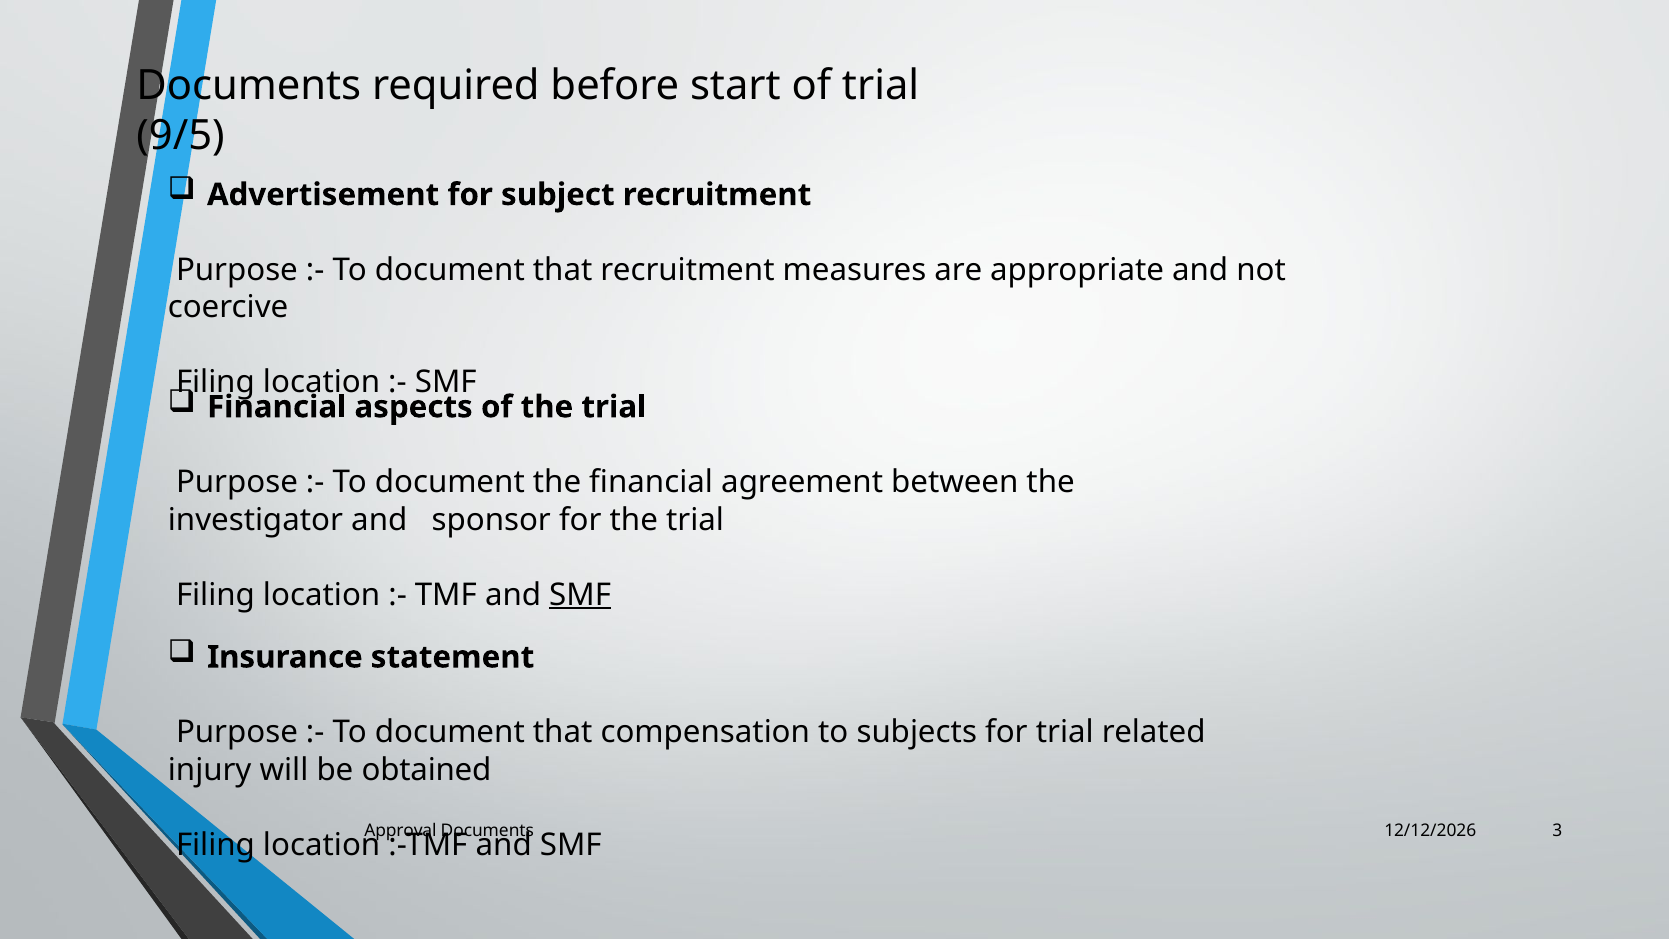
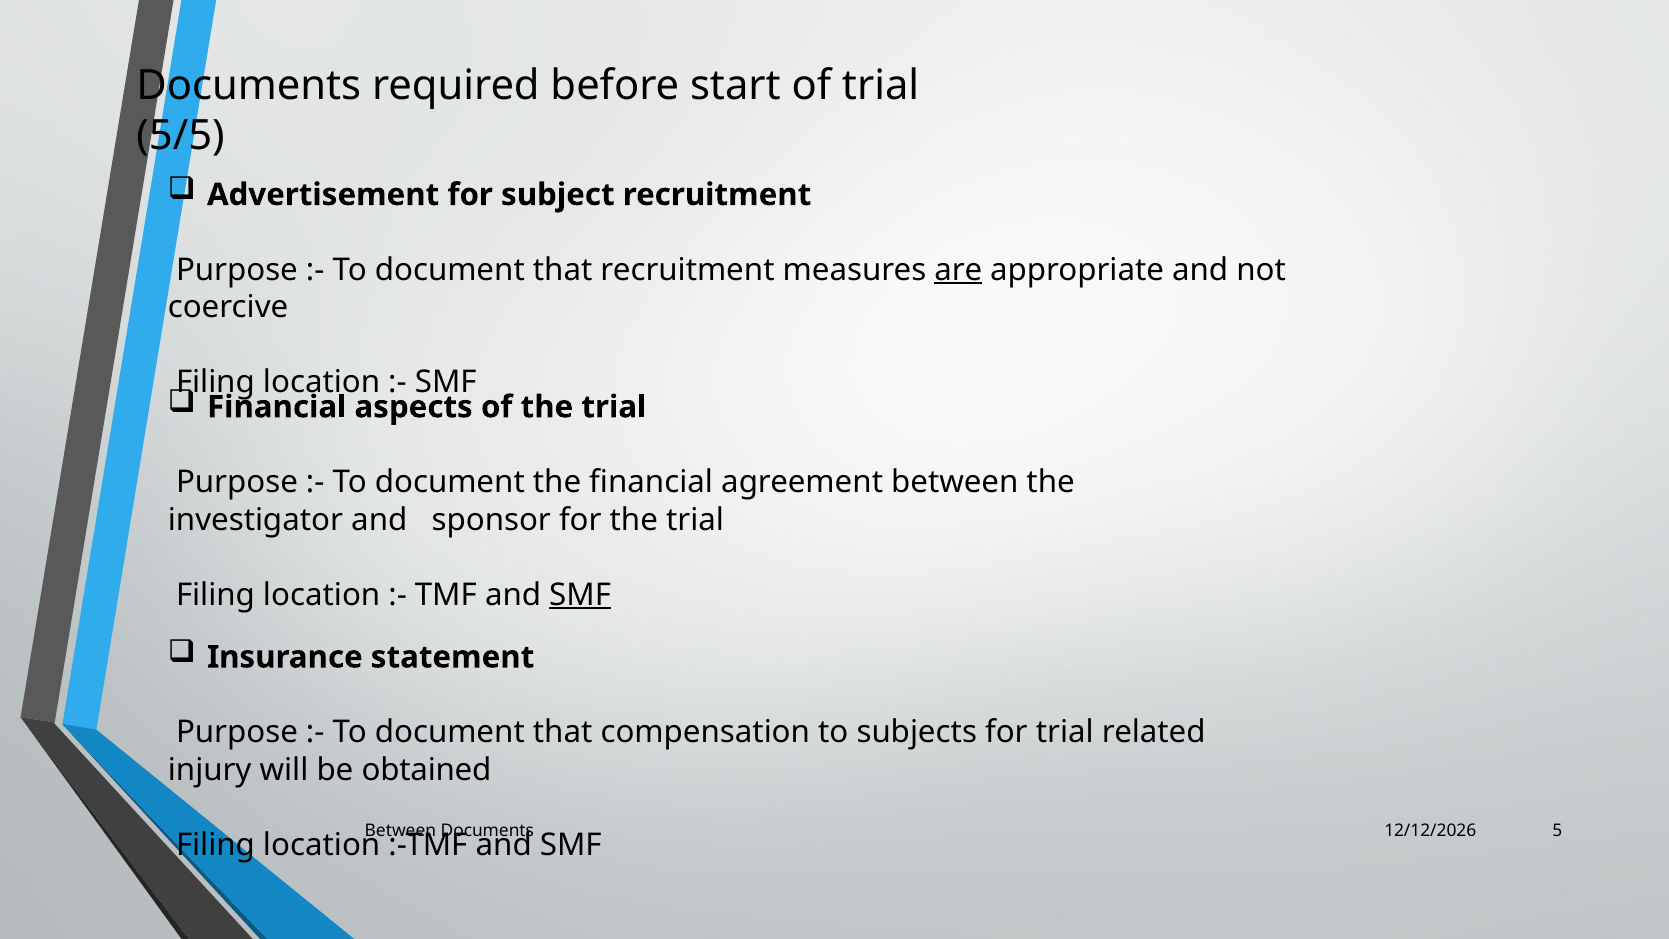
9/5: 9/5 -> 5/5 (181, 135)
are underline: none -> present (958, 270)
Approval: Approval -> Between (400, 830)
3: 3 -> 5 (1557, 830)
